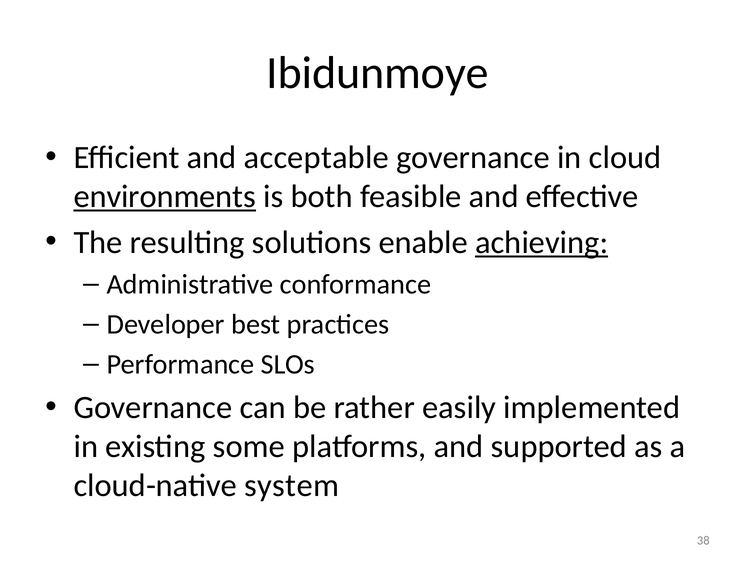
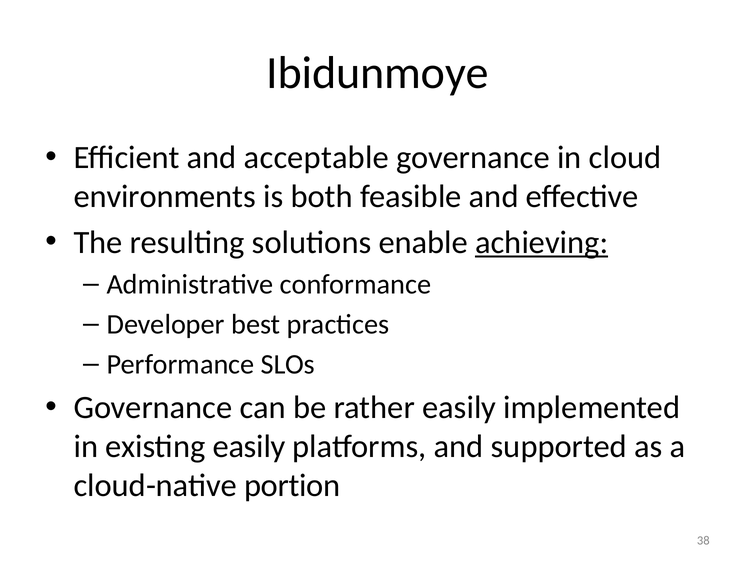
environments underline: present -> none (165, 197)
existing some: some -> easily (249, 447)
system: system -> portion (292, 486)
